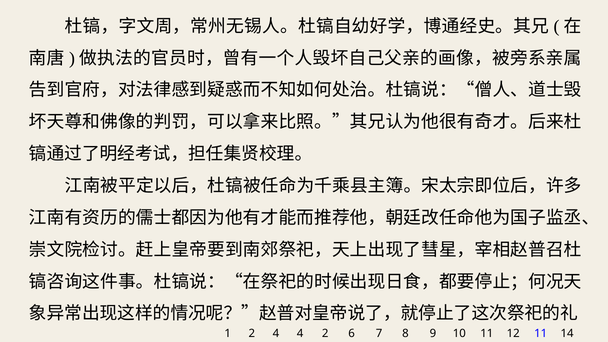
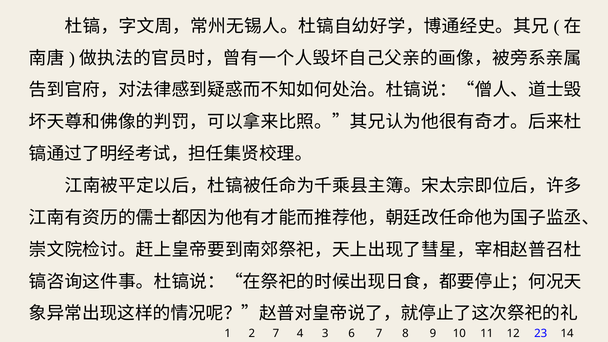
2 4: 4 -> 7 (276, 333)
4 2: 2 -> 3 (325, 333)
12 11: 11 -> 23 (541, 333)
